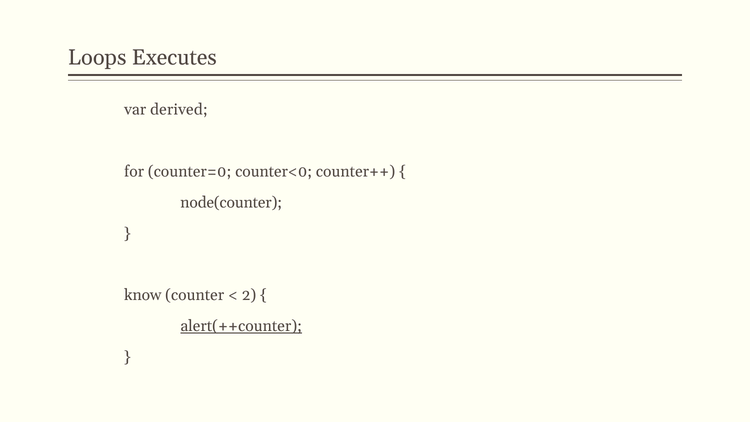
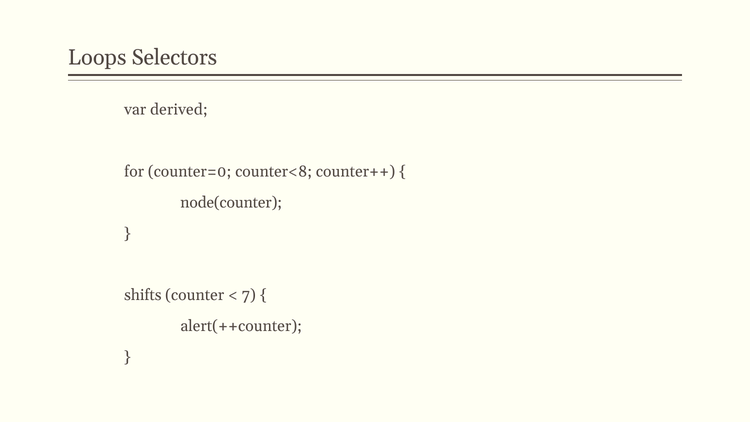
Executes: Executes -> Selectors (174, 57)
counter<0: counter<0 -> counter<8 (274, 171)
know: know -> shifts (143, 295)
2: 2 -> 7 (249, 295)
alert(++counter underline: present -> none (241, 326)
